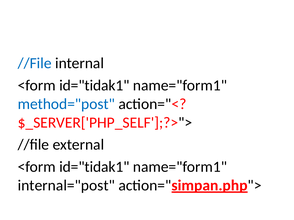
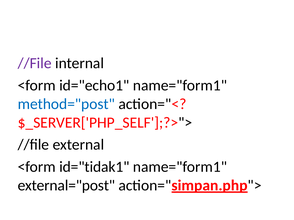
//File colour: blue -> purple (35, 63)
id="tidak1: id="tidak1 -> id="echo1 (94, 86)
internal="post: internal="post -> external="post (66, 186)
